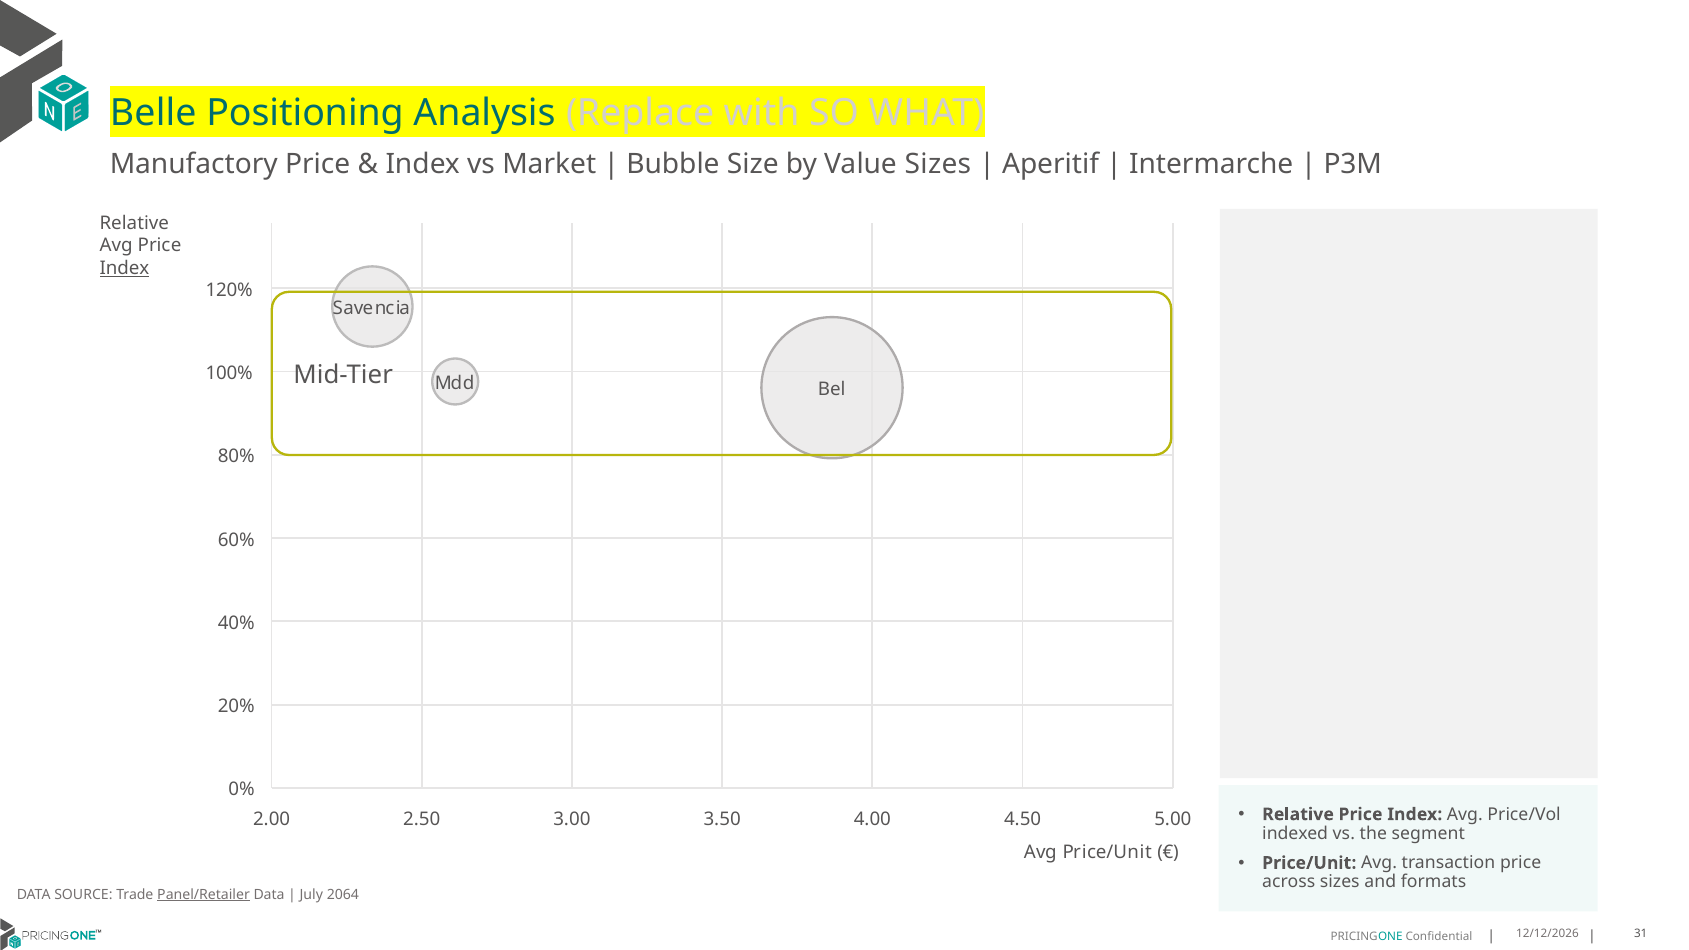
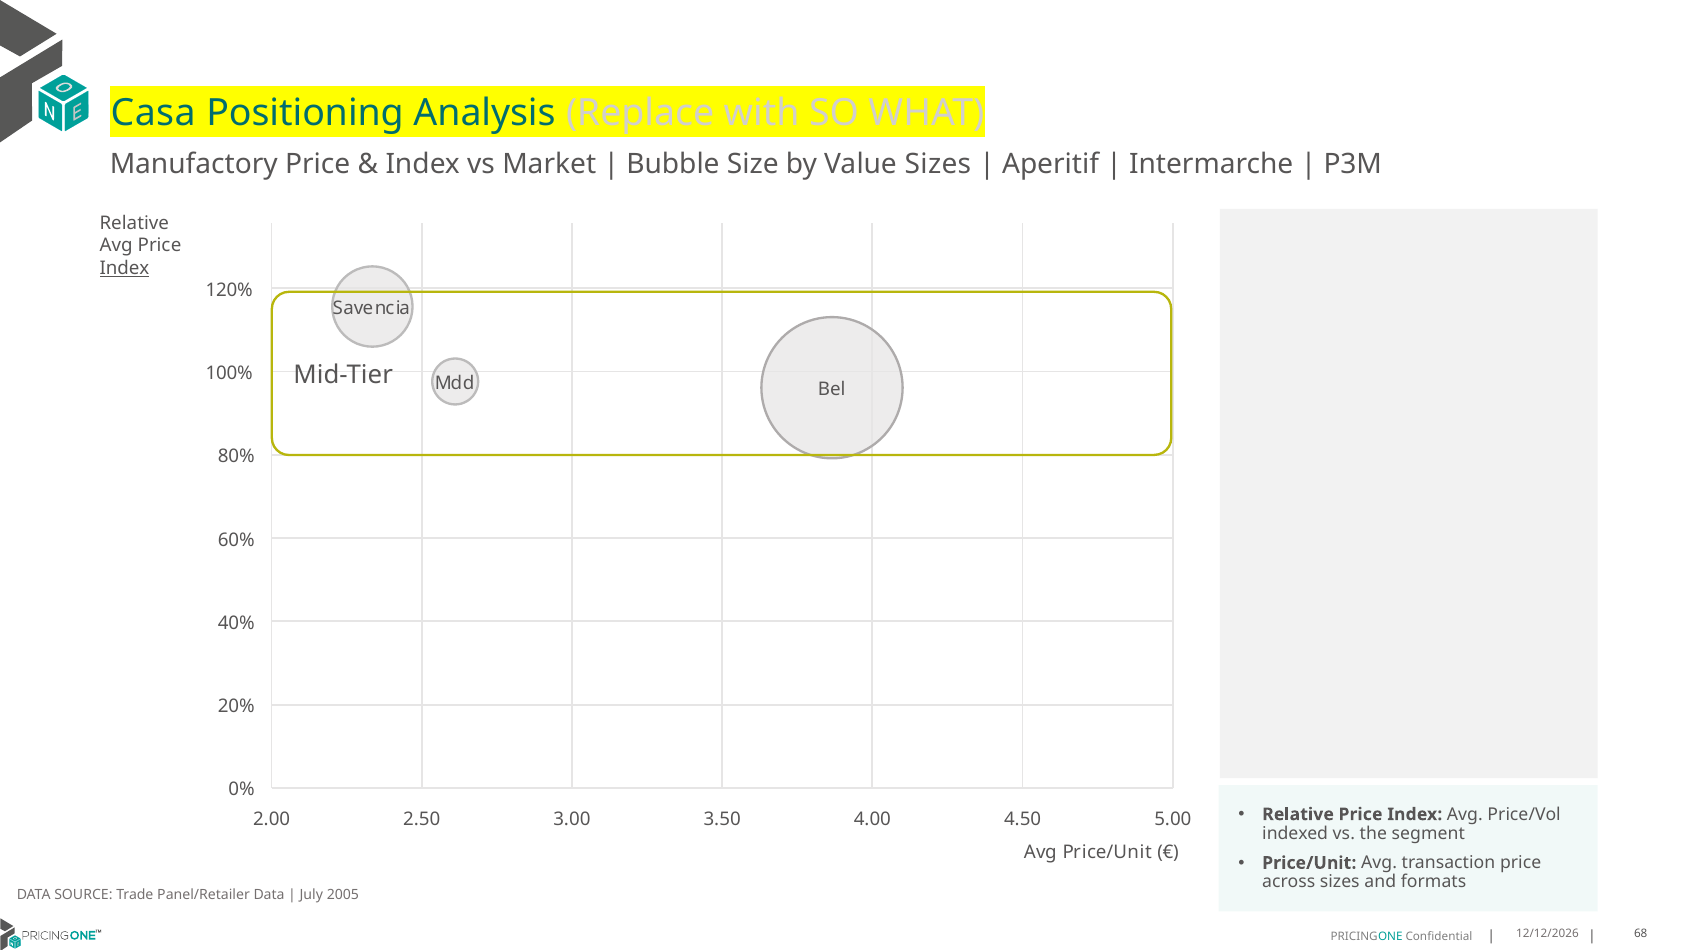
Belle: Belle -> Casa (153, 114)
Panel/Retailer underline: present -> none (204, 895)
2064: 2064 -> 2005 (343, 895)
31: 31 -> 68 (1641, 934)
